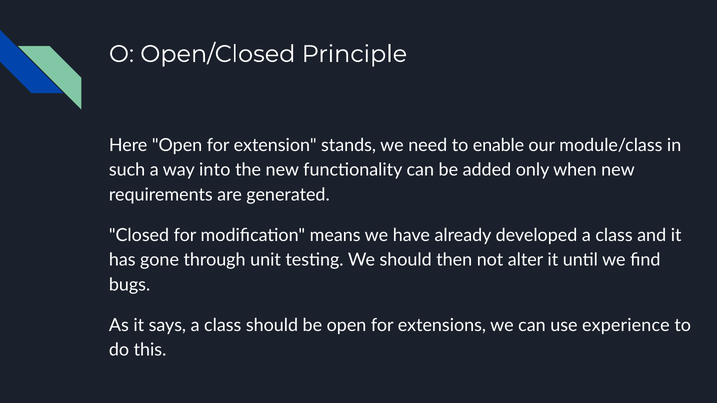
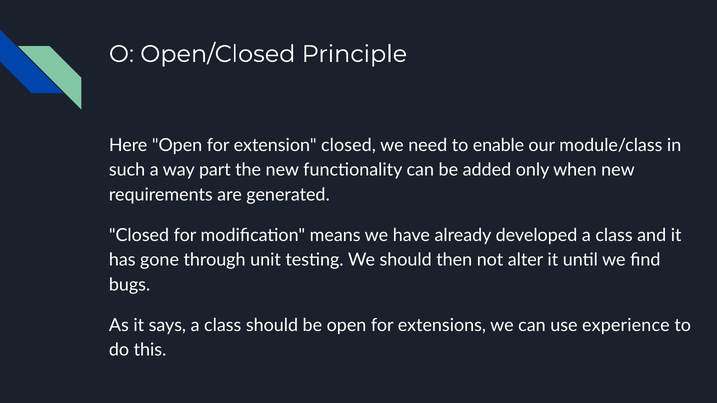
extension stands: stands -> closed (349, 145)
into: into -> part (215, 170)
